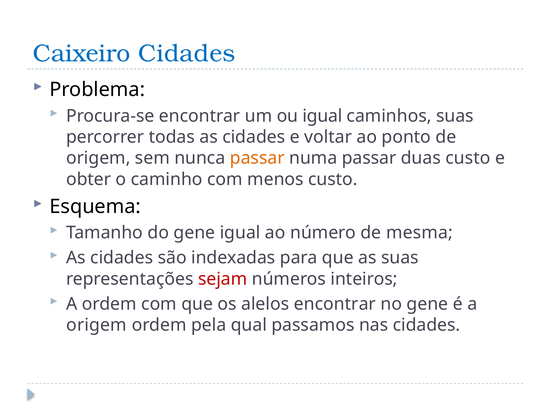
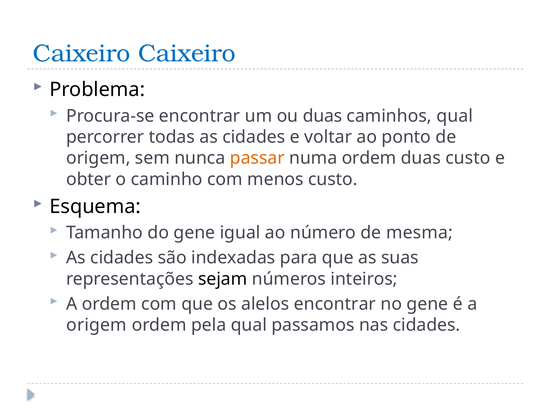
Caixeiro Cidades: Cidades -> Caixeiro (187, 53)
ou igual: igual -> duas (323, 116)
caminhos suas: suas -> qual (455, 116)
numa passar: passar -> ordem (369, 158)
sejam colour: red -> black (223, 278)
